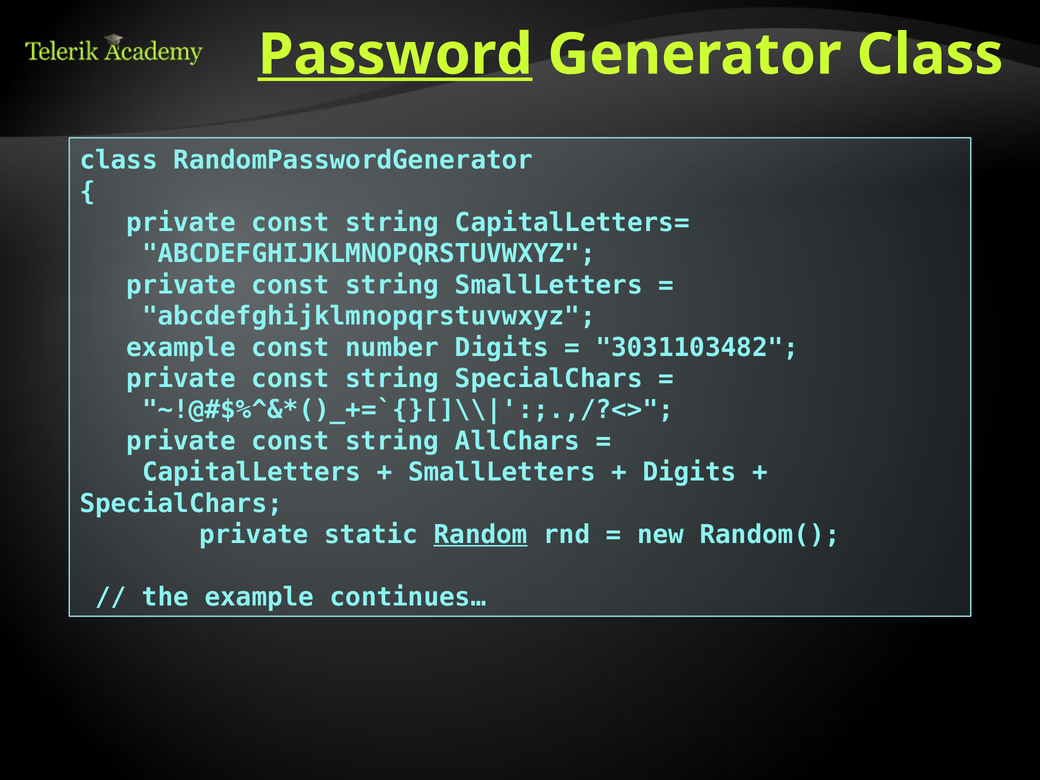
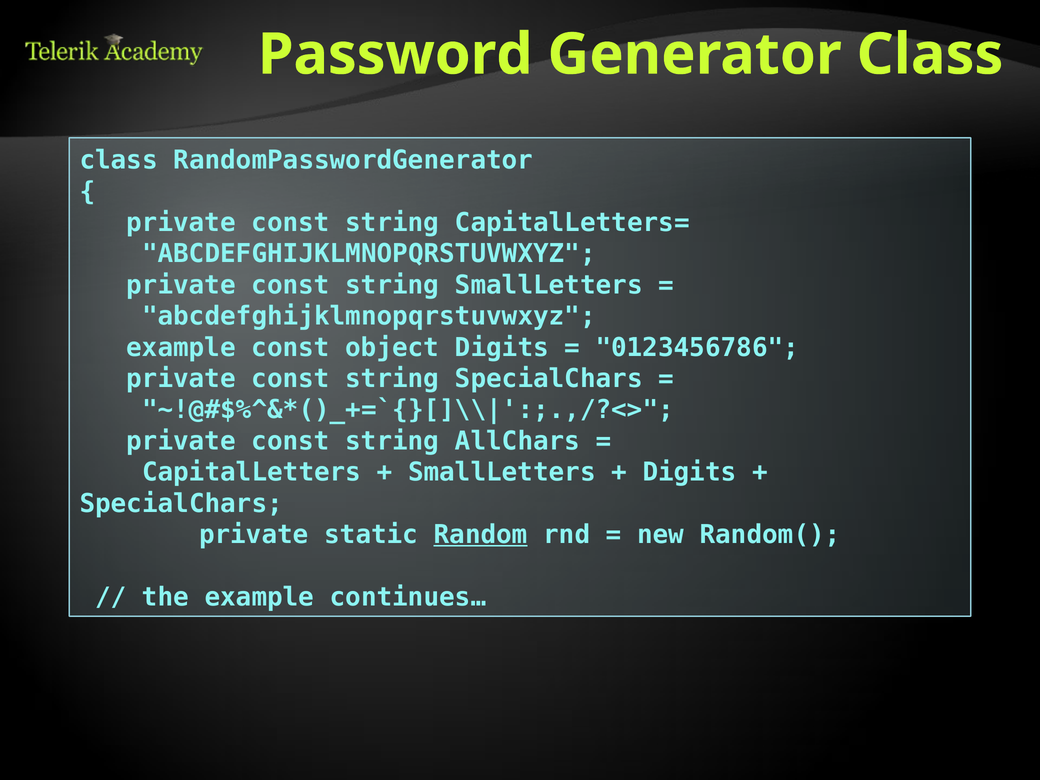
Password underline: present -> none (395, 55)
number: number -> object (392, 348)
3031103482: 3031103482 -> 0123456786 (697, 348)
